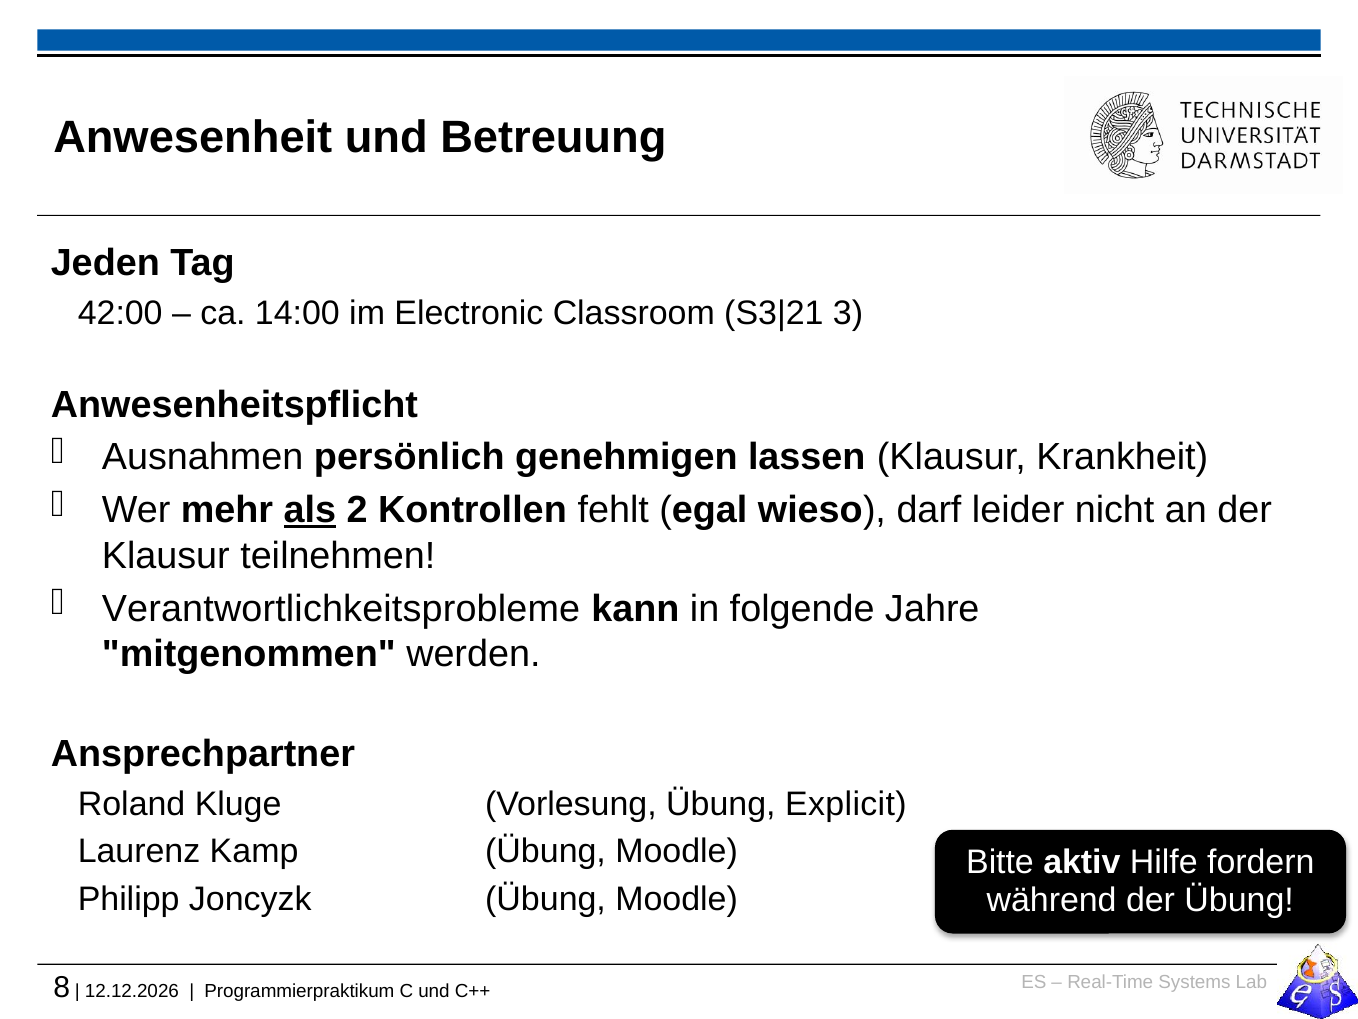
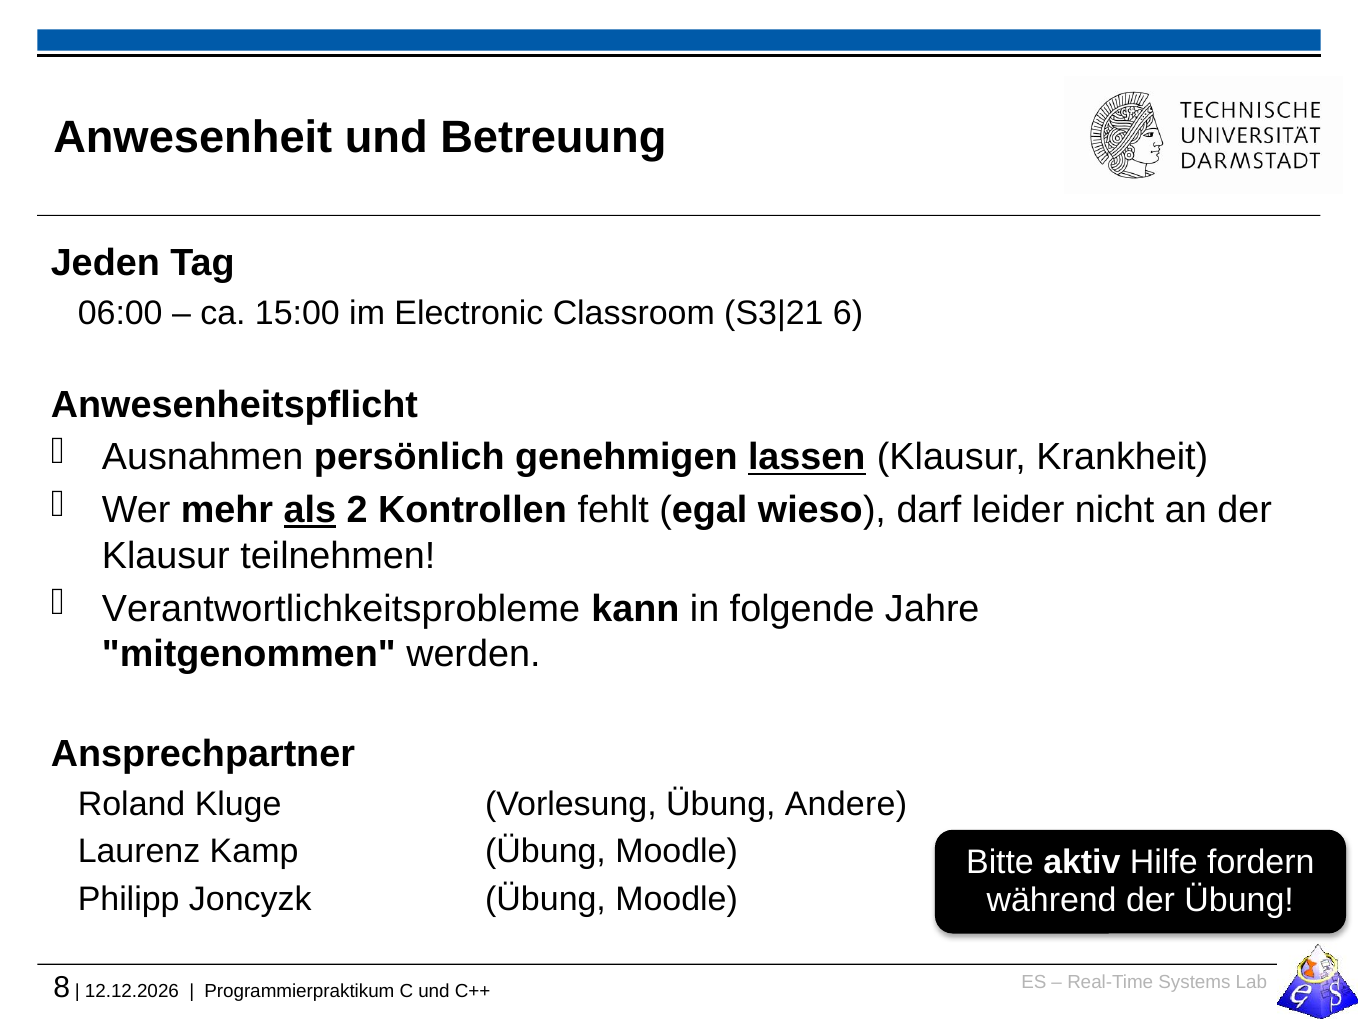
42:00: 42:00 -> 06:00 (120, 313)
14:00: 14:00 -> 15:00 (297, 313)
3: 3 -> 6 (848, 313)
lassen underline: none -> present (807, 457)
Explicit: Explicit -> Andere (846, 804)
